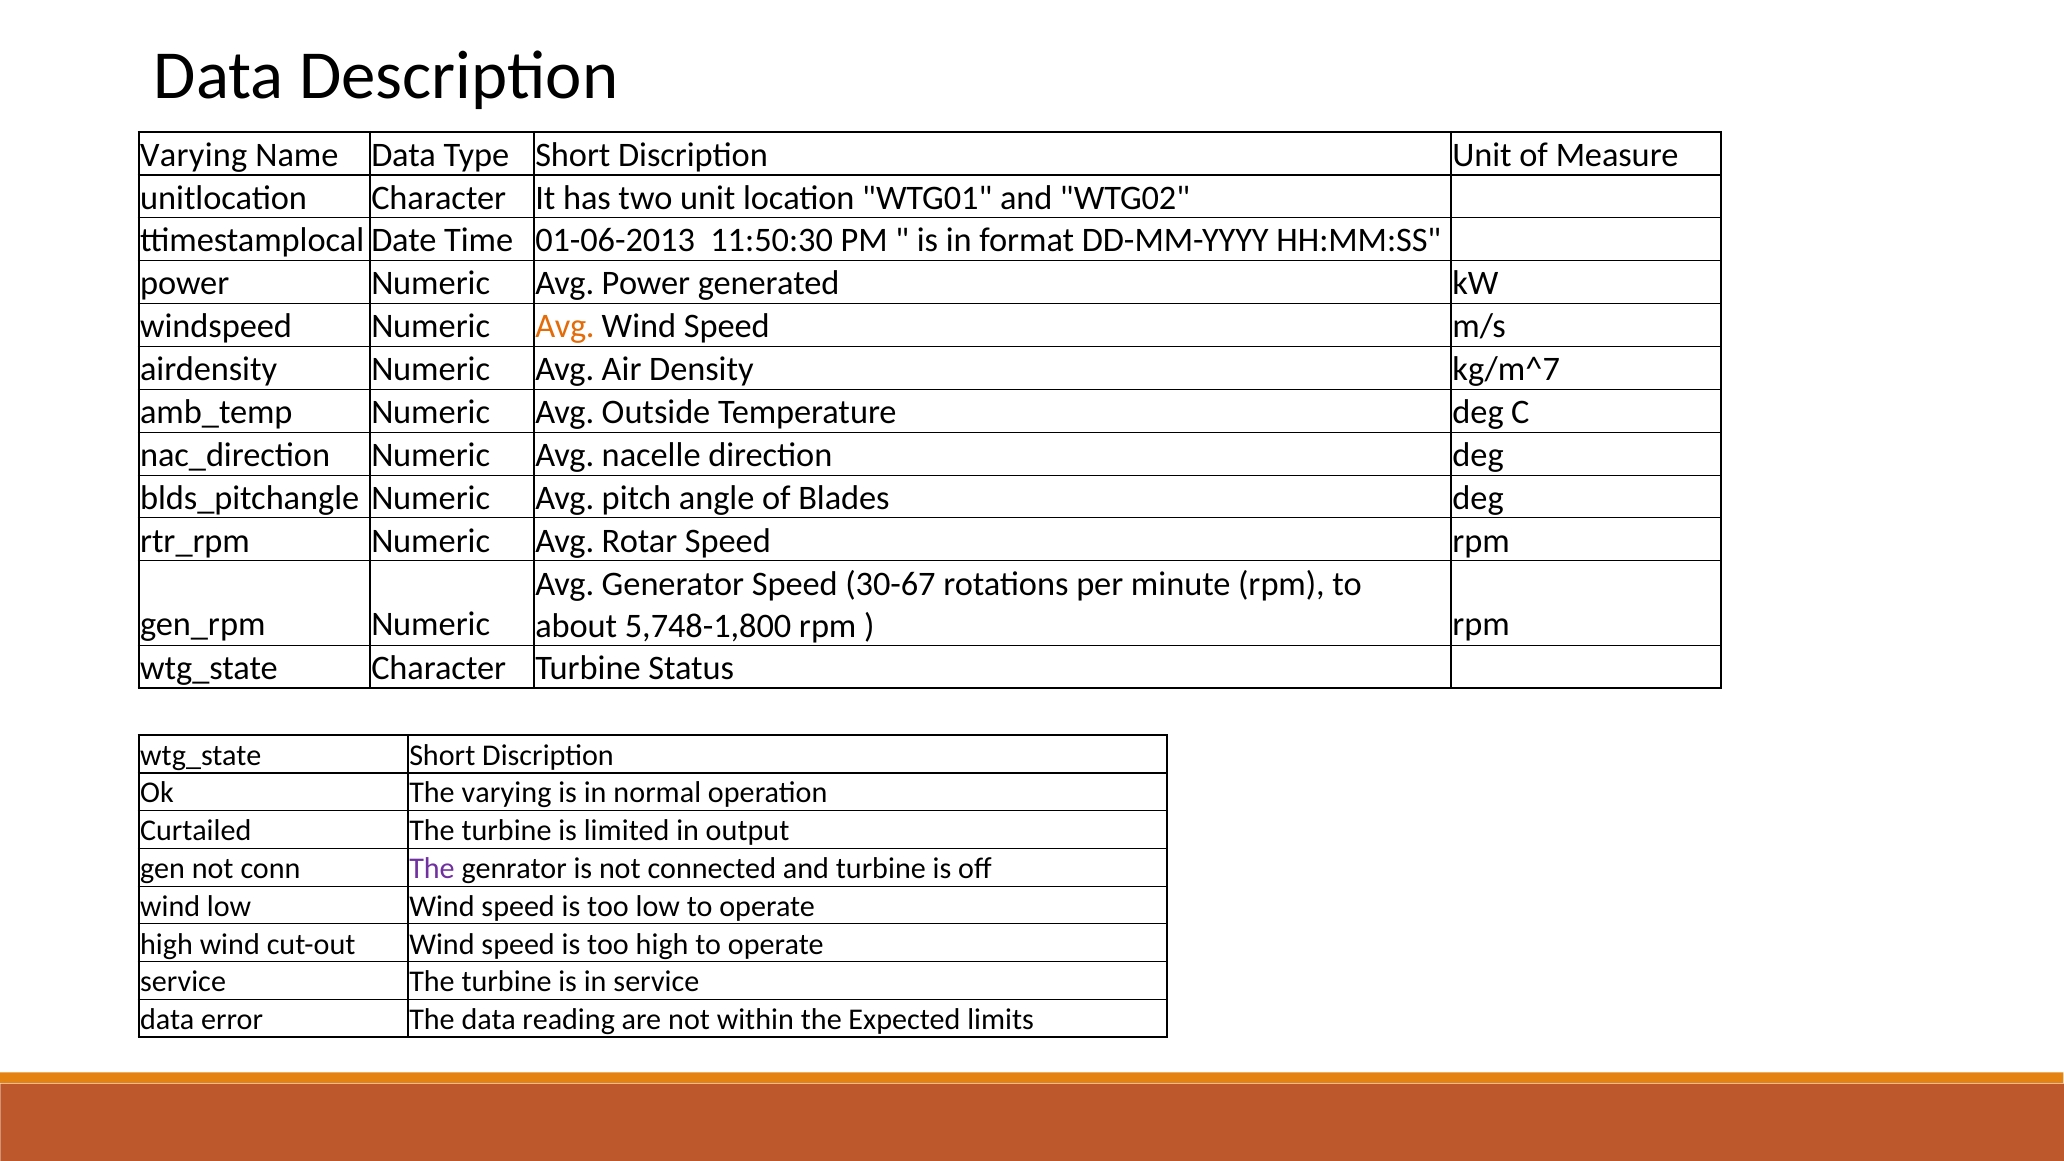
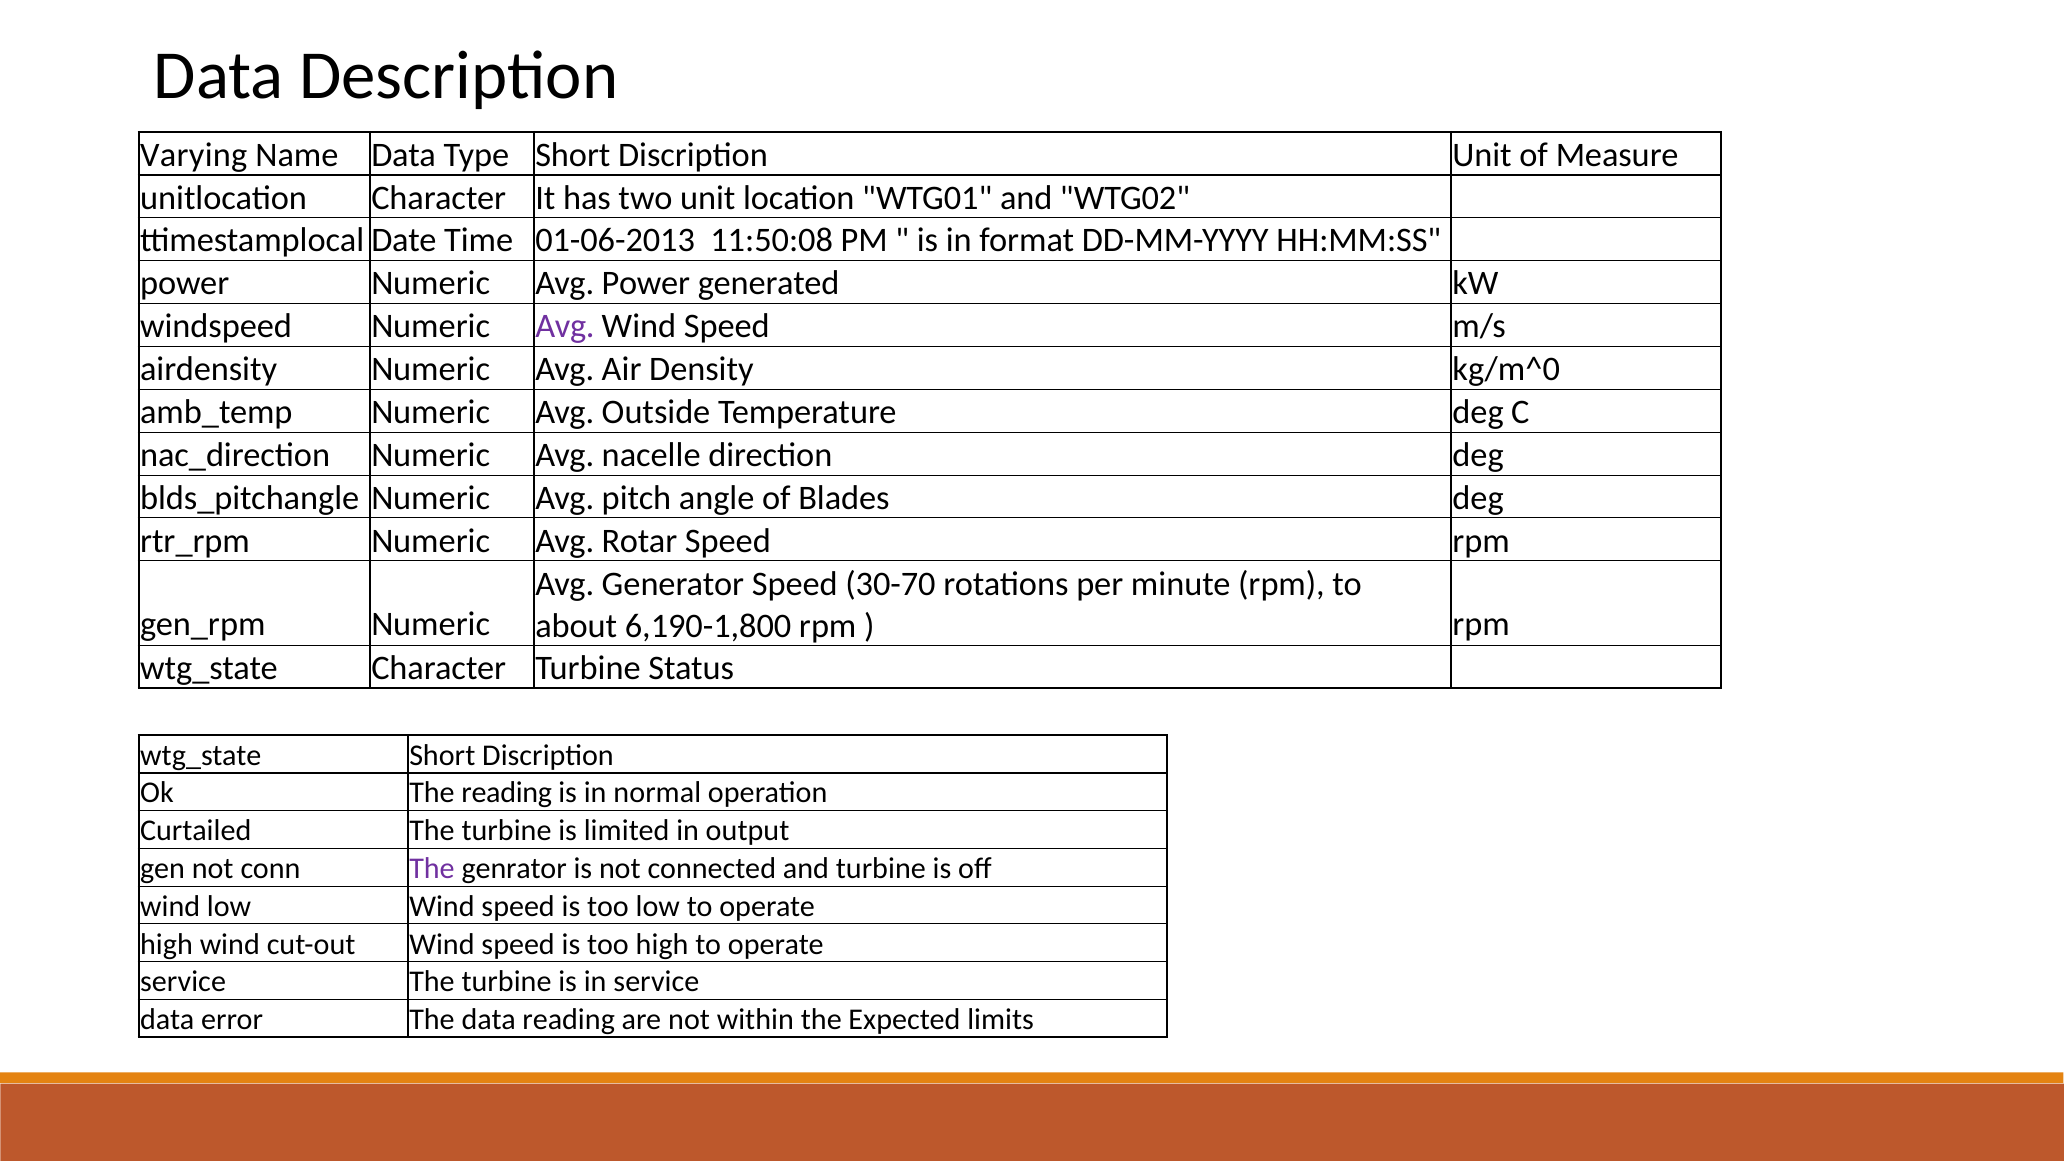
11:50:30: 11:50:30 -> 11:50:08 (772, 241)
Avg colour: orange -> purple (565, 326)
kg/m^7: kg/m^7 -> kg/m^0 (1506, 369)
30-67: 30-67 -> 30-70 (890, 584)
5,748-1,800: 5,748-1,800 -> 6,190-1,800 (708, 626)
The varying: varying -> reading (507, 793)
